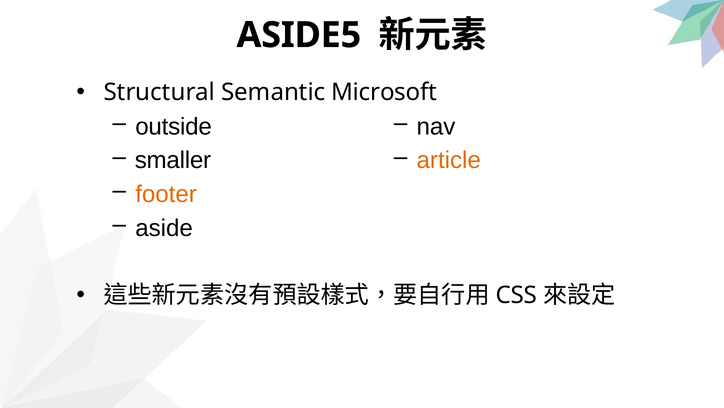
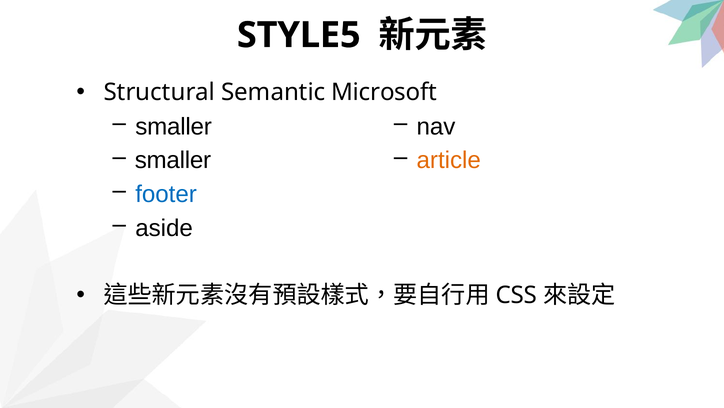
ASIDE5: ASIDE5 -> STYLE5 (299, 35)
outside: outside -> smaller (174, 126)
footer colour: orange -> blue (166, 194)
